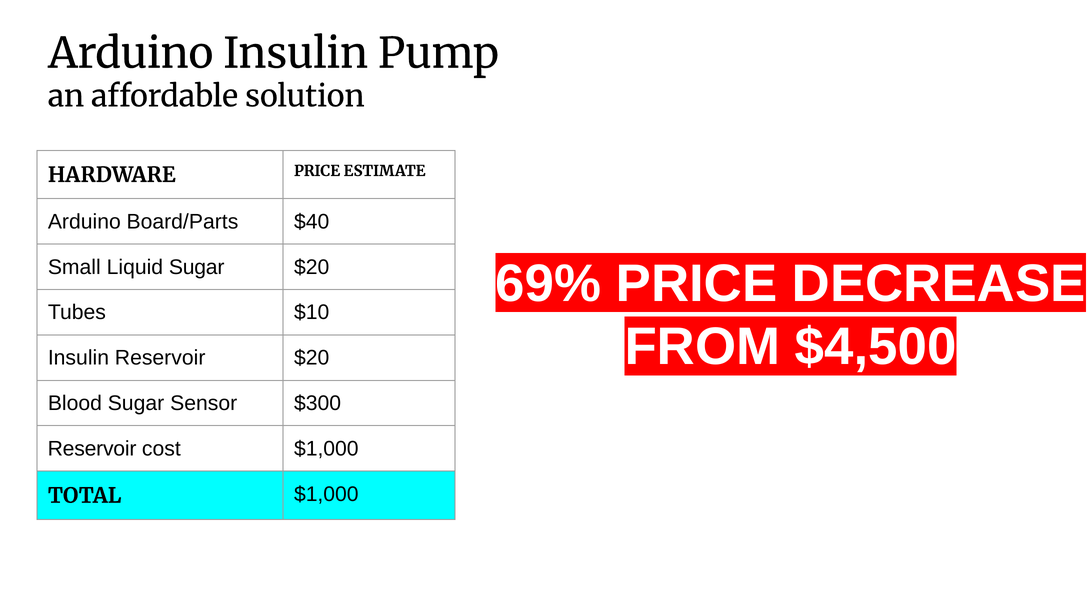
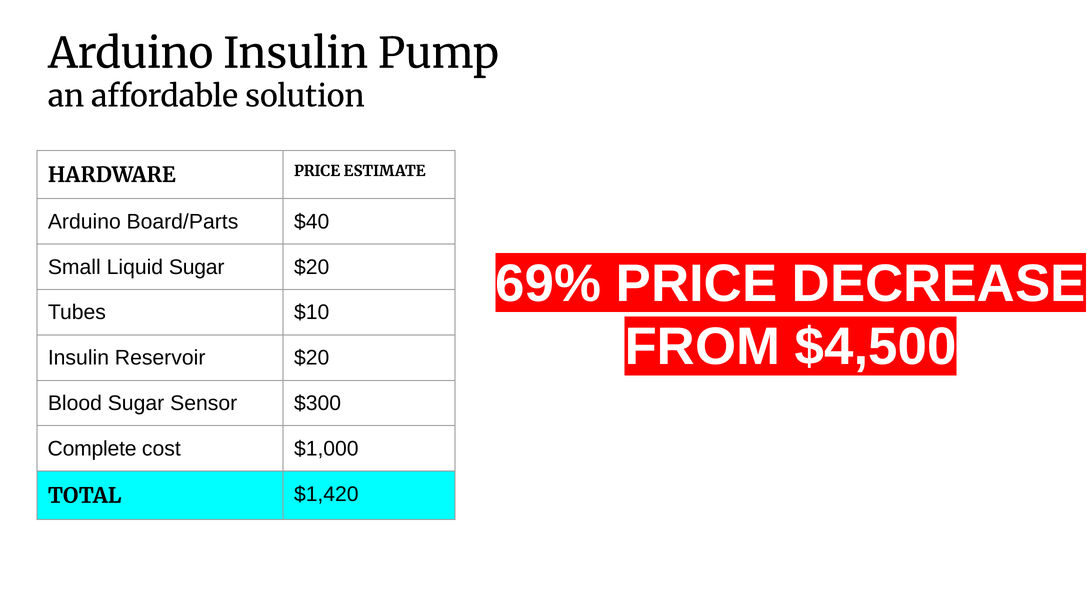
Reservoir: Reservoir -> Complete (92, 449)
TOTAL $1,000: $1,000 -> $1,420 (326, 495)
